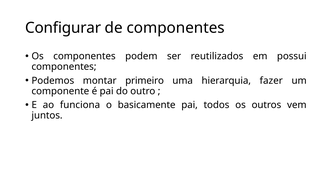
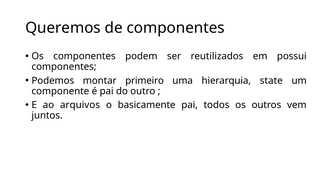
Configurar: Configurar -> Queremos (63, 28)
fazer: fazer -> state (271, 81)
funciona: funciona -> arquivos (80, 105)
